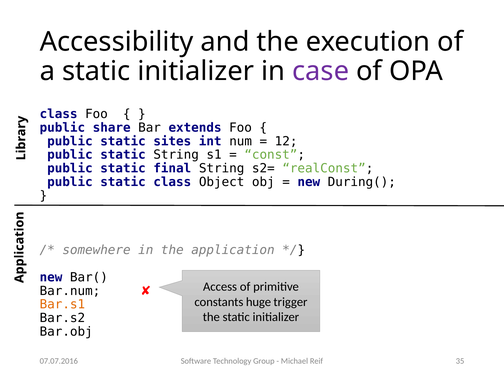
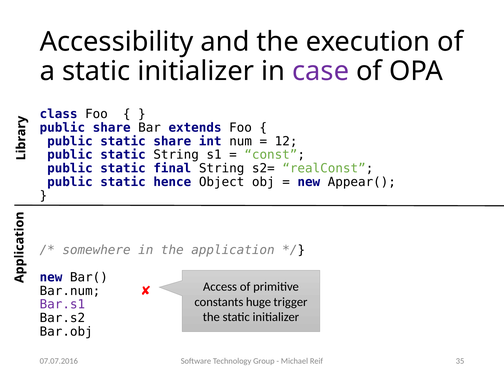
static sites: sites -> share (172, 141)
static class: class -> hence (172, 182)
During(: During( -> Appear( (362, 182)
Bar.s1 colour: orange -> purple (62, 304)
